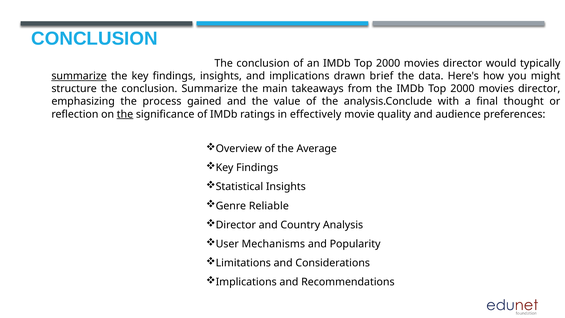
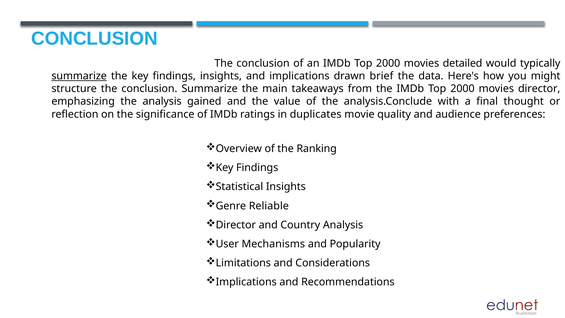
director: director -> detailed (463, 63)
the process: process -> analysis (162, 101)
the underline: present -> none (125, 114)
effectively: effectively -> duplicates (316, 114)
Average: Average -> Ranking (317, 149)
